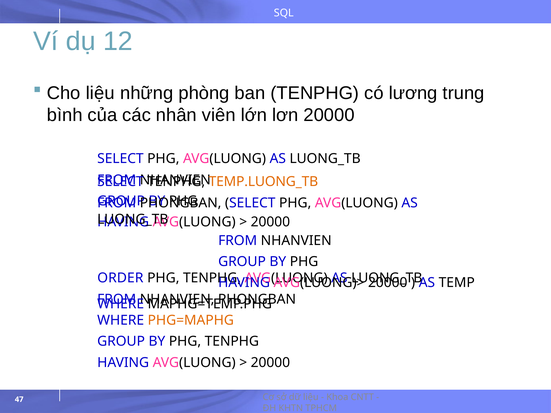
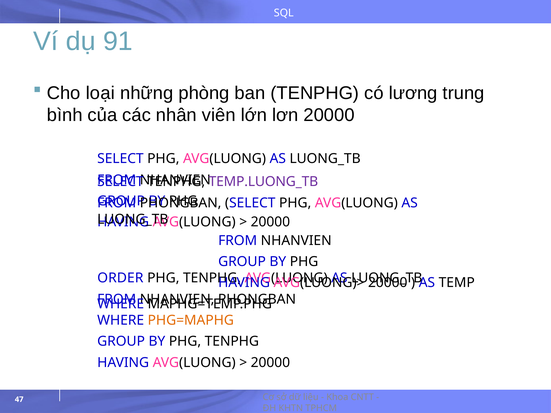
12: 12 -> 91 (118, 41)
Cho liệu: liệu -> loại (100, 93)
TEMP.LUONG_TB colour: orange -> purple (263, 182)
